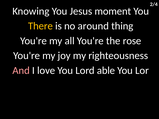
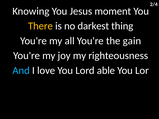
around: around -> darkest (93, 26)
rose: rose -> gain (132, 41)
And colour: pink -> light blue (21, 71)
